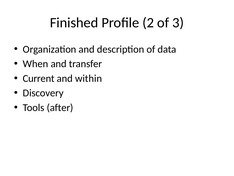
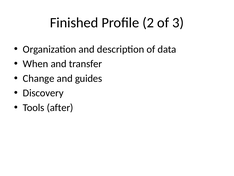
Current: Current -> Change (39, 78)
within: within -> guides (89, 78)
